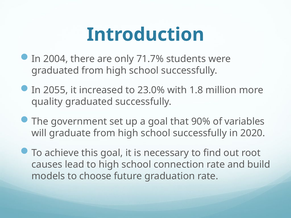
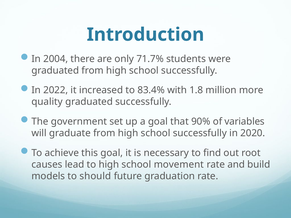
2055: 2055 -> 2022 (56, 90)
23.0%: 23.0% -> 83.4% (151, 90)
connection: connection -> movement (179, 165)
choose: choose -> should (95, 176)
